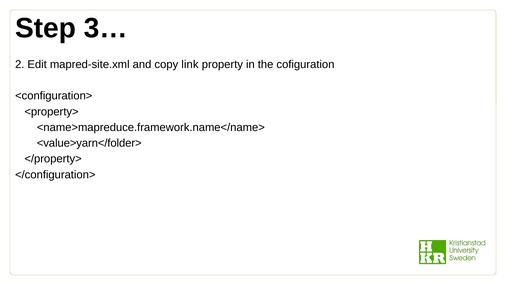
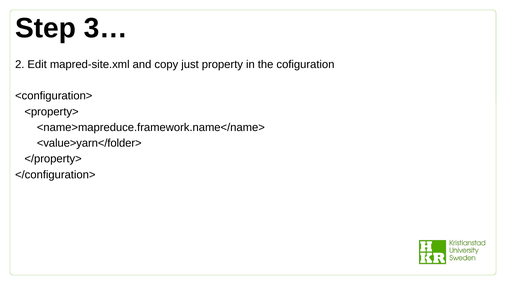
link: link -> just (190, 64)
